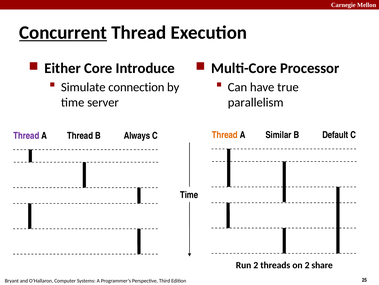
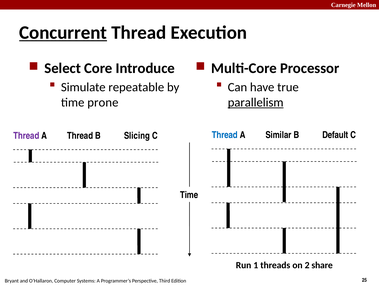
Either: Either -> Select (63, 68)
connection: connection -> repeatable (136, 87)
server: server -> prone (103, 102)
parallelism underline: none -> present (256, 102)
Always: Always -> Slicing (137, 135)
Thread colour: orange -> blue (225, 135)
Run 2: 2 -> 1 (256, 265)
